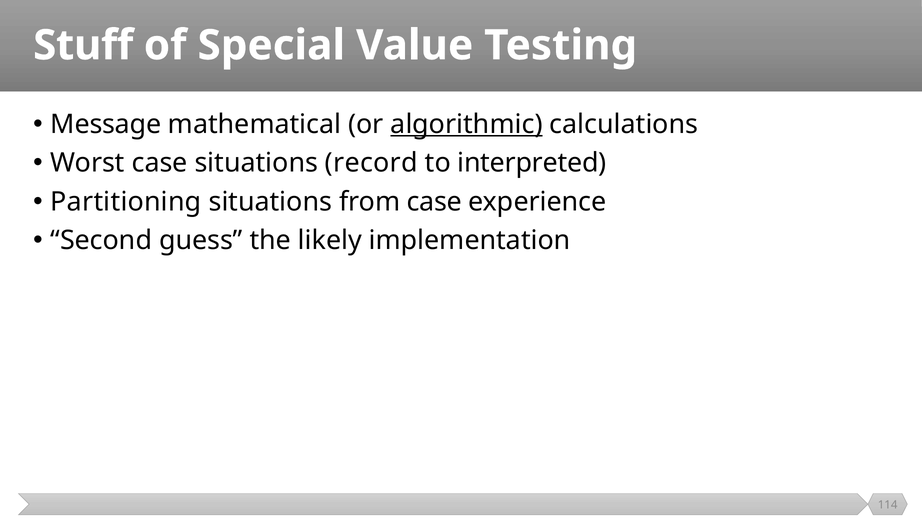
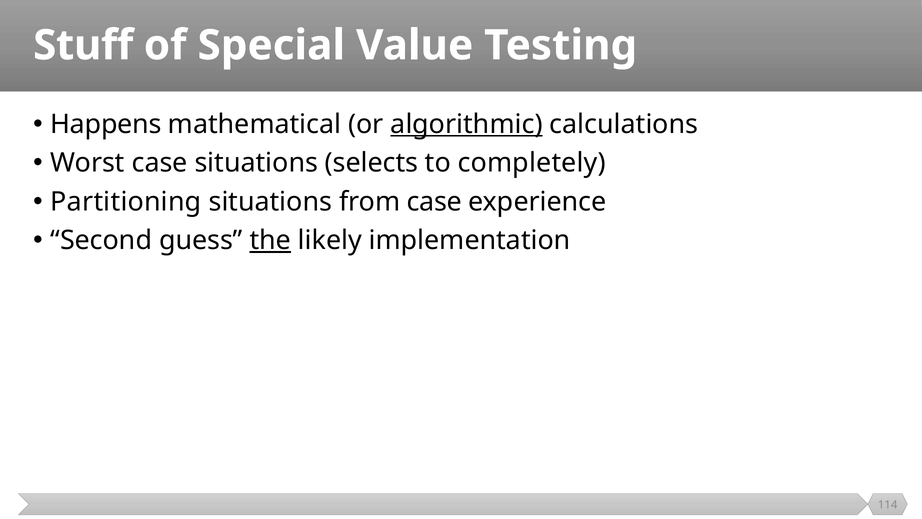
Message: Message -> Happens (106, 124)
record: record -> selects (372, 163)
interpreted: interpreted -> completely (532, 163)
the underline: none -> present (270, 240)
